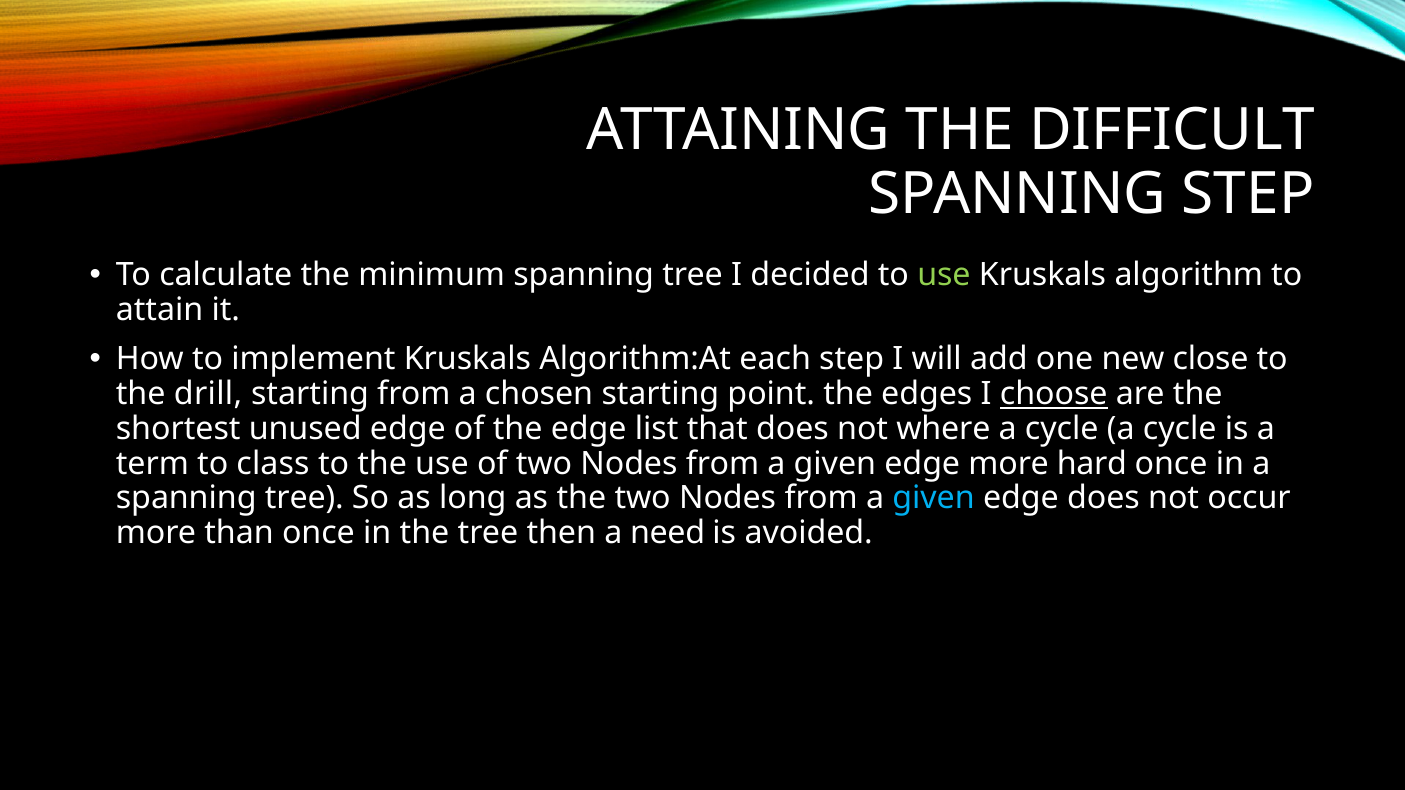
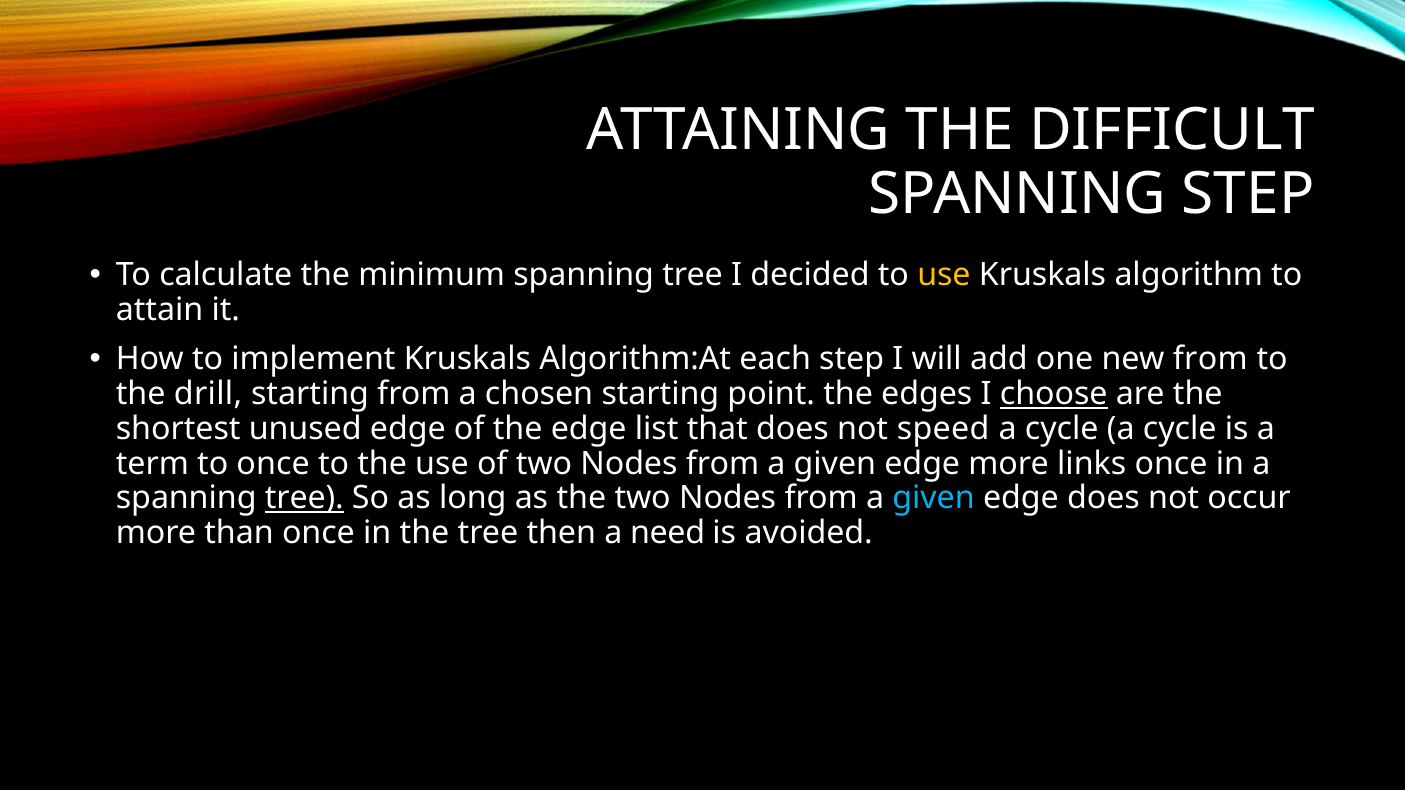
use colour: light green -> yellow (944, 275)
new close: close -> from (1210, 359)
where: where -> speed (943, 429)
to class: class -> once (273, 464)
hard: hard -> links (1092, 464)
tree underline: none -> present (304, 498)
